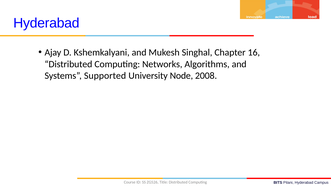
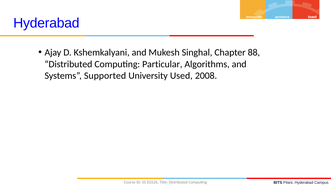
16: 16 -> 88 (254, 53)
Networks: Networks -> Particular (162, 64)
Node: Node -> Used (181, 76)
